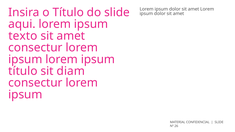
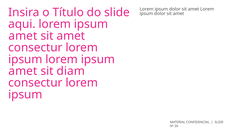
texto: texto -> amet (23, 36)
título: título -> amet (23, 71)
